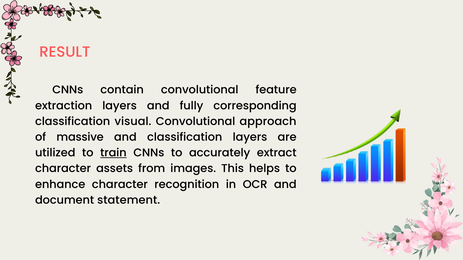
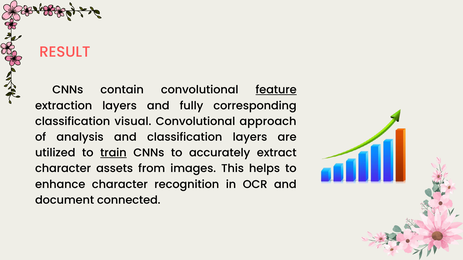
feature underline: none -> present (276, 90)
massive: massive -> analysis (80, 137)
statement: statement -> connected (129, 200)
